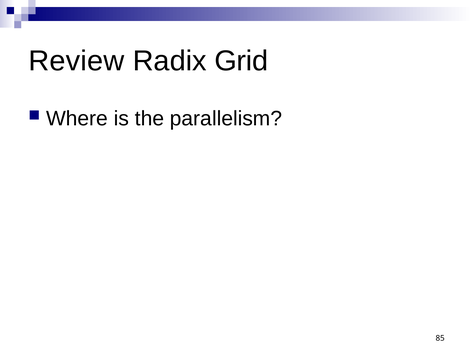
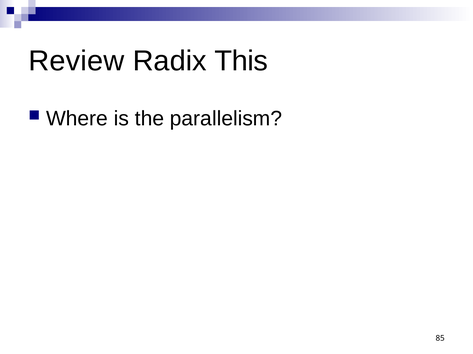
Grid: Grid -> This (241, 61)
